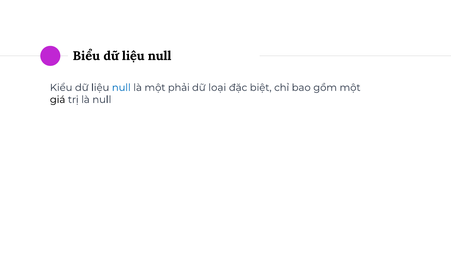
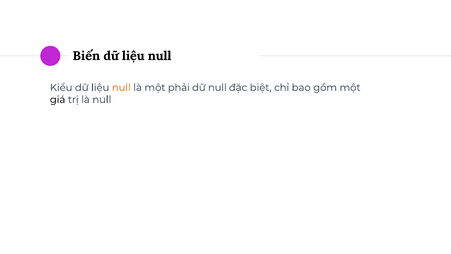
Biểu: Biểu -> Biến (86, 56)
null colour: blue -> orange (121, 87)
dữ loại: loại -> null (217, 87)
